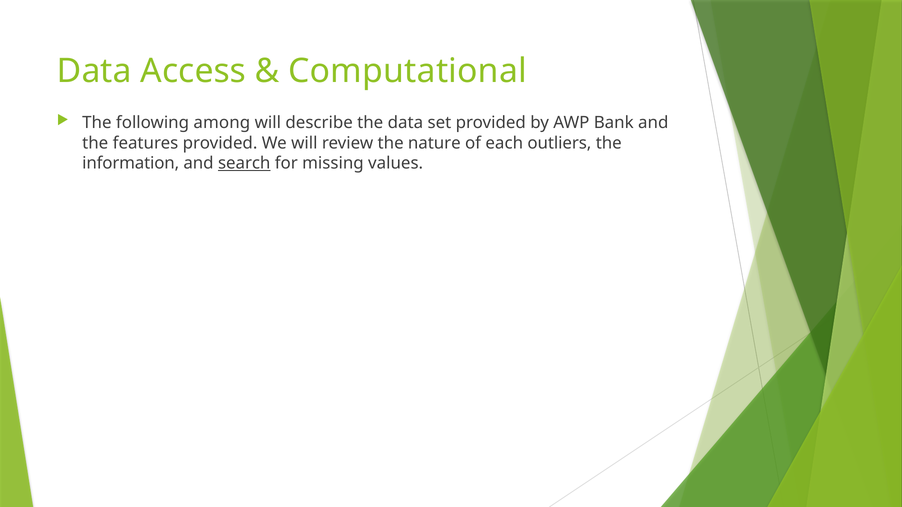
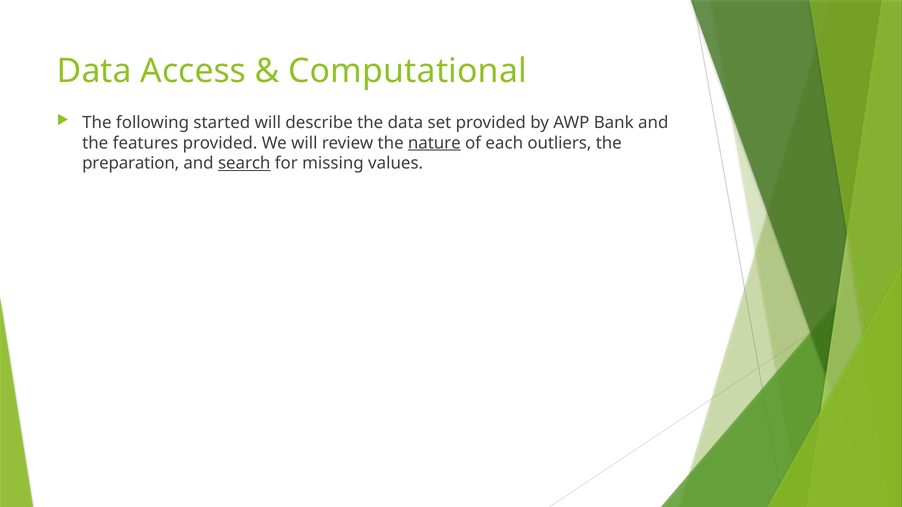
among: among -> started (222, 123)
nature underline: none -> present (434, 143)
information: information -> preparation (131, 163)
